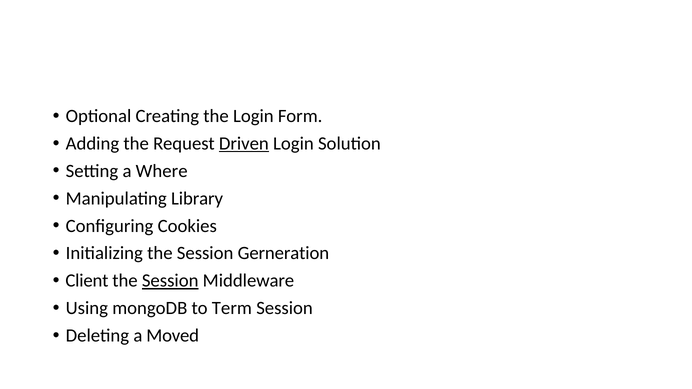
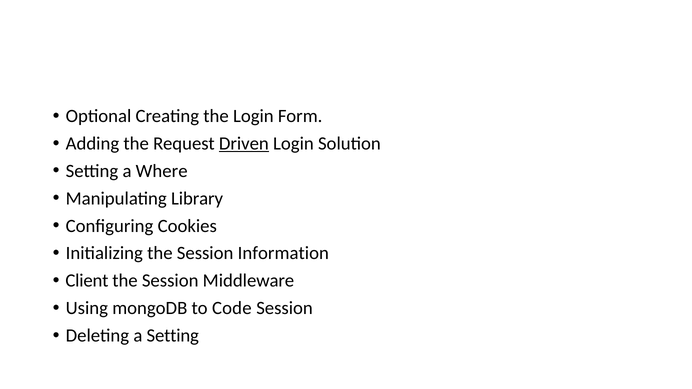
Gerneration: Gerneration -> Information (283, 253)
Session underline: present -> none (170, 281)
Term: Term -> Code (232, 308)
a Moved: Moved -> Setting (173, 336)
